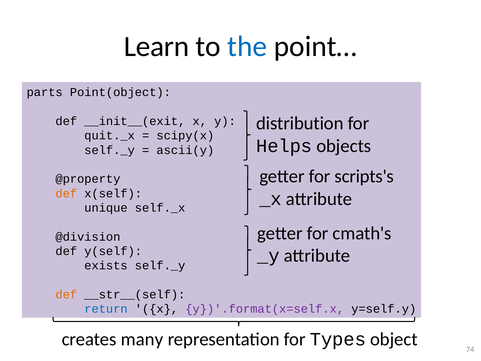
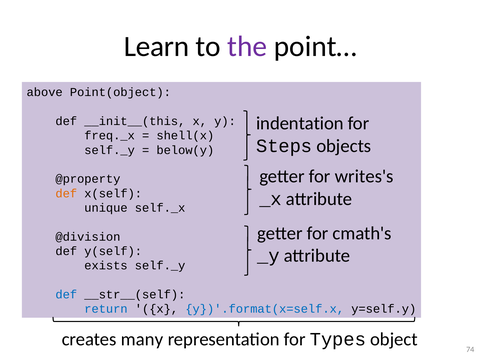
the colour: blue -> purple (247, 47)
parts: parts -> above (45, 92)
distribution: distribution -> indentation (300, 123)
__init__(exit: __init__(exit -> __init__(this (135, 121)
quit._x: quit._x -> freq._x (110, 136)
scipy(x: scipy(x -> shell(x (185, 136)
Helps: Helps -> Steps (284, 146)
ascii(y: ascii(y -> below(y (185, 150)
scripts's: scripts's -> writes's (364, 176)
def colour: orange -> blue (66, 294)
y})'.format(x=self.x colour: purple -> blue (265, 309)
